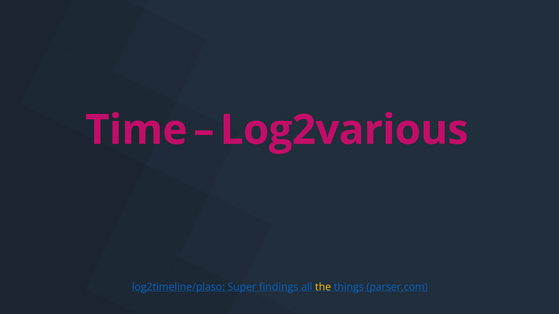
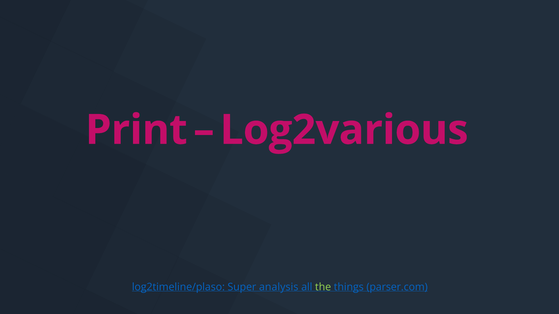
Time: Time -> Print (136, 130)
findings: findings -> analysis (279, 287)
the colour: yellow -> light green (323, 287)
